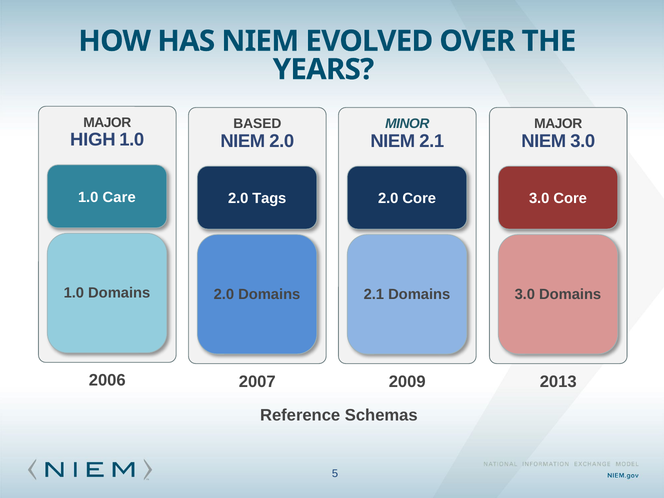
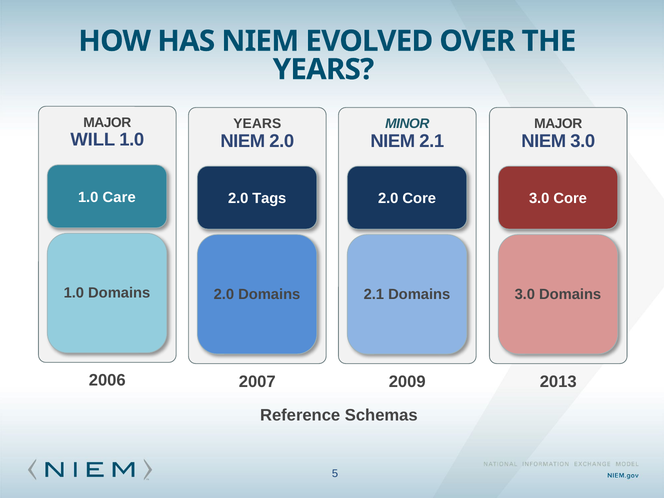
BASED: BASED -> YEARS (257, 124)
HIGH: HIGH -> WILL (93, 140)
